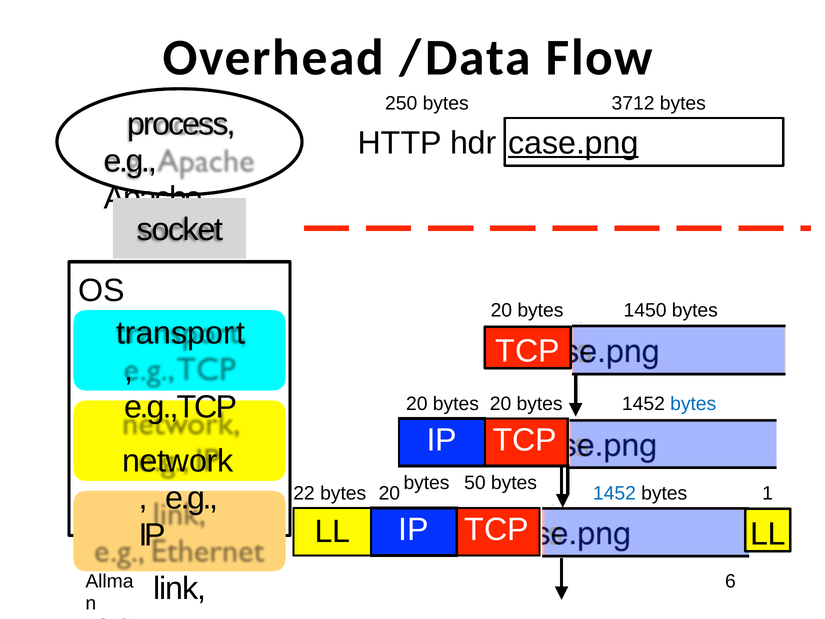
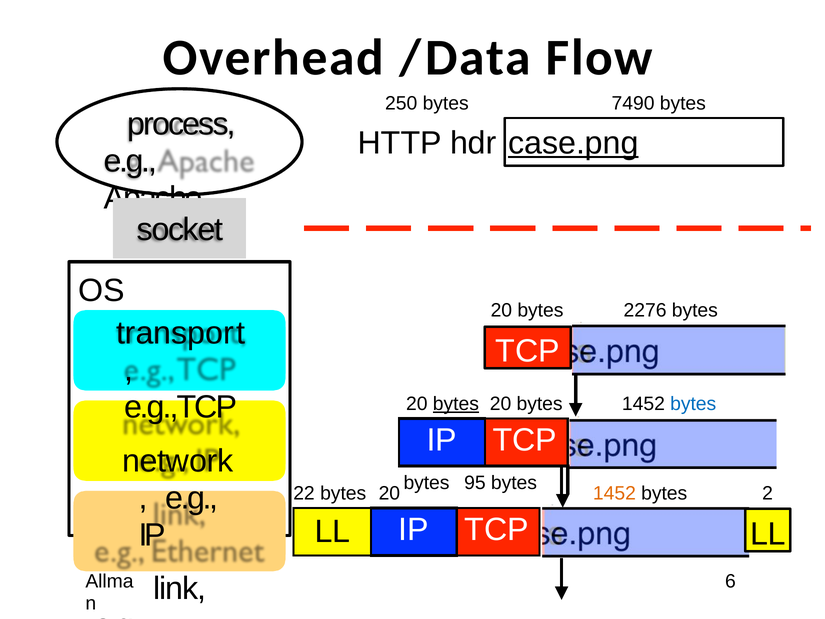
3712: 3712 -> 7490 (633, 103)
1450: 1450 -> 2276 (645, 310)
bytes underline: none -> present (456, 404)
50: 50 -> 95 (475, 483)
1452 colour: blue -> orange (614, 493)
1: 1 -> 2 (768, 493)
